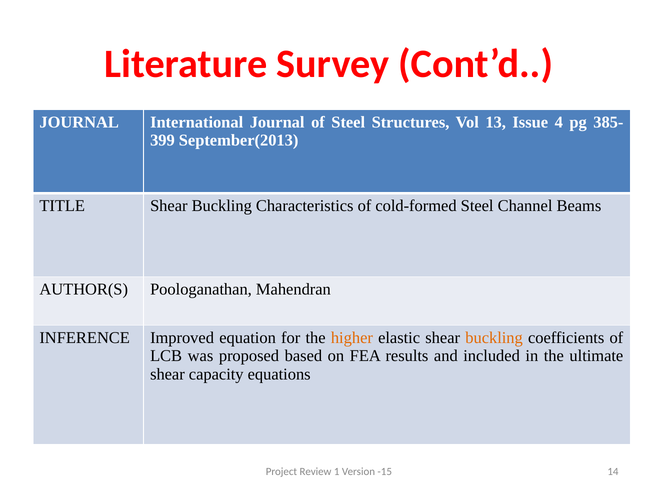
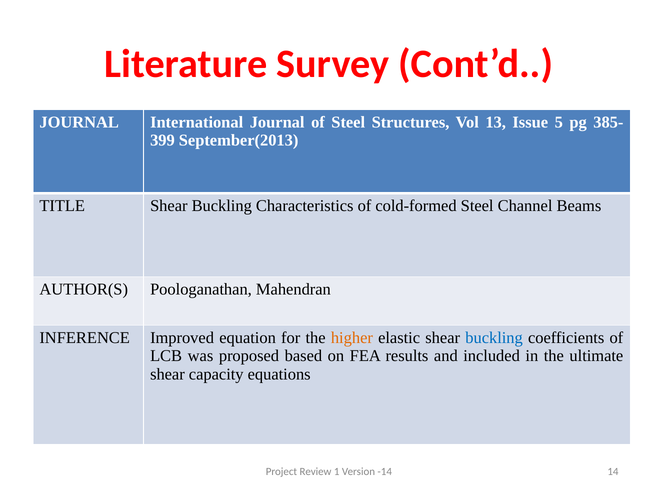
4: 4 -> 5 (559, 122)
buckling colour: orange -> blue (494, 337)
-15: -15 -> -14 (385, 471)
